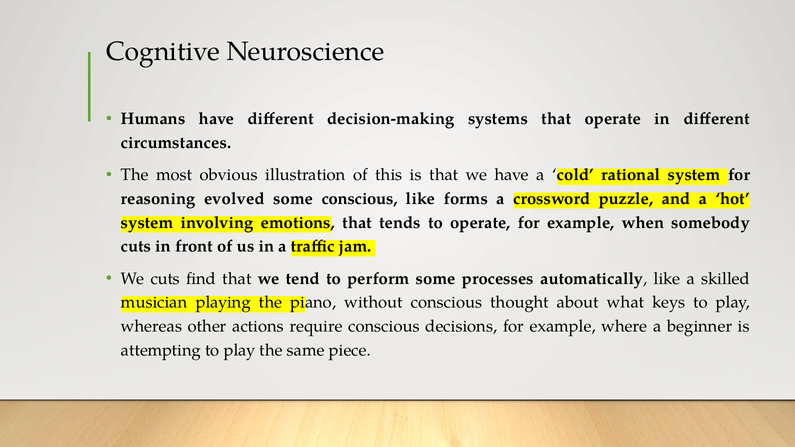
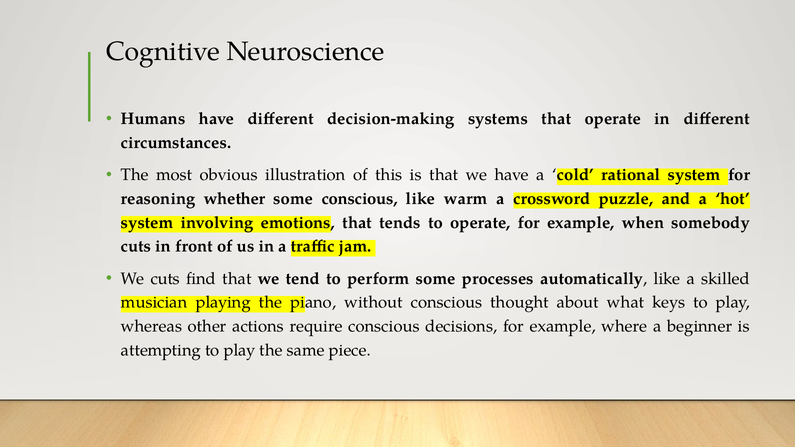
evolved: evolved -> whether (235, 199)
forms: forms -> warm (466, 199)
